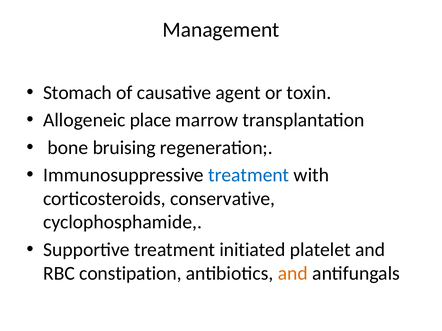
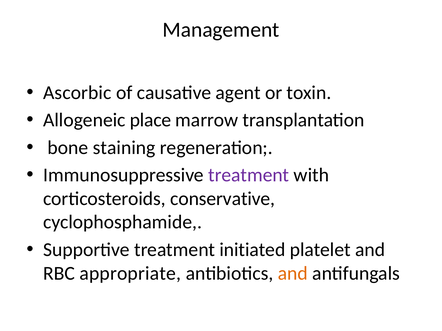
Stomach: Stomach -> Ascorbic (77, 93)
bruising: bruising -> staining (124, 148)
treatment colour: blue -> purple (249, 175)
constipation: constipation -> appropriate (130, 274)
